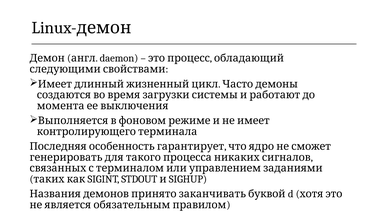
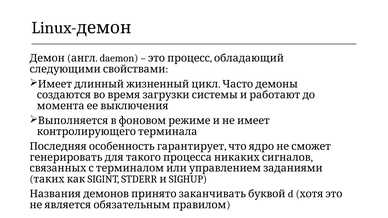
STDOUT: STDOUT -> STDERR (139, 179)
